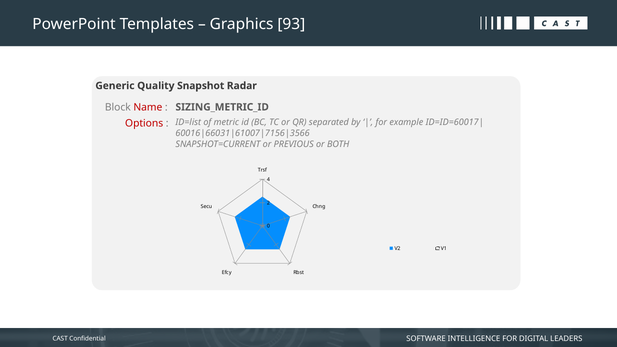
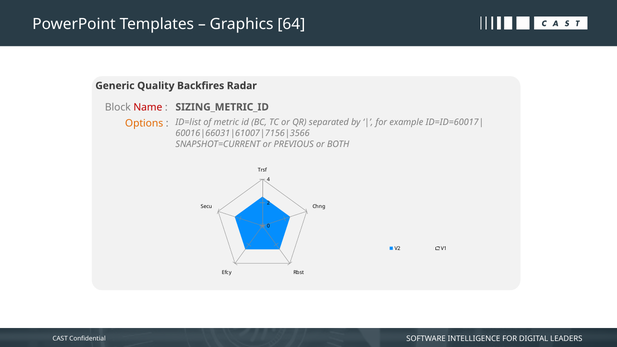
93: 93 -> 64 (291, 24)
Snapshot: Snapshot -> Backfires (201, 86)
Options colour: red -> orange (144, 123)
